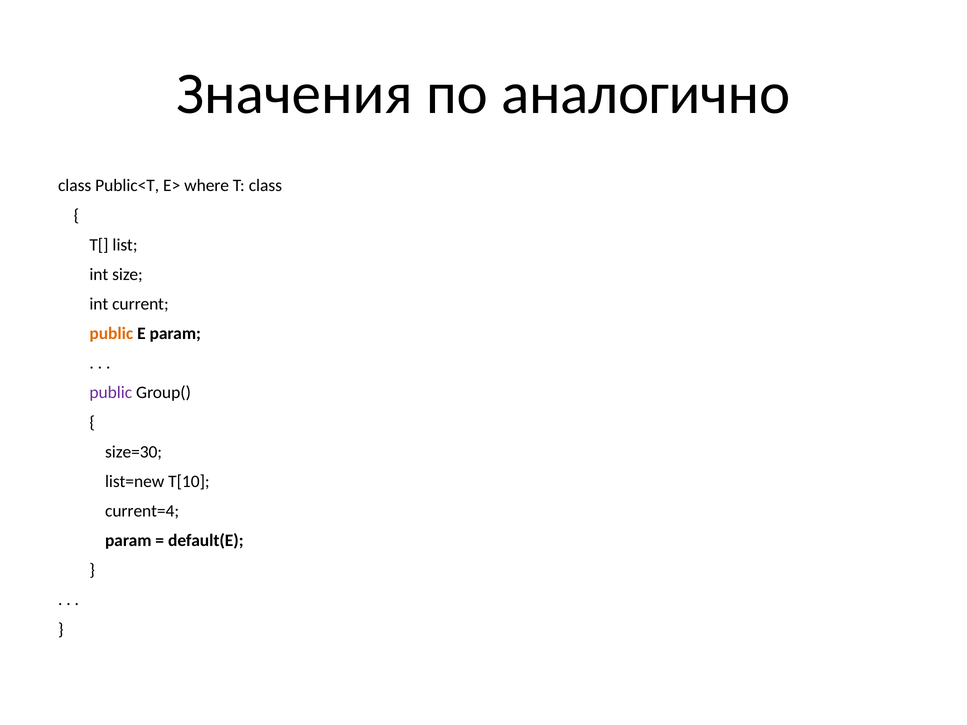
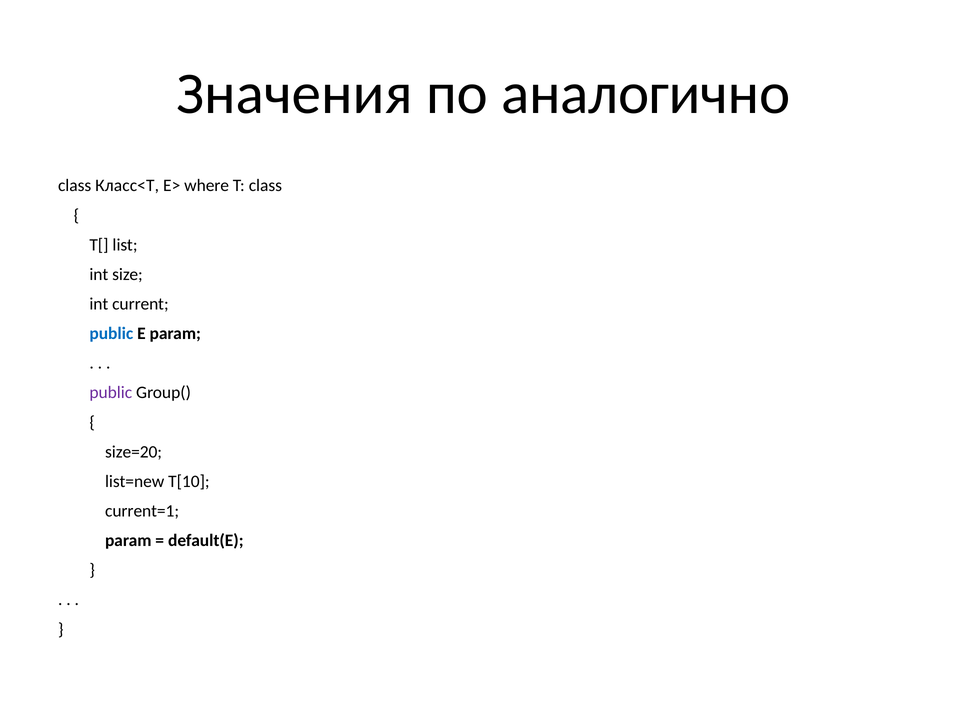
Public<T: Public<T -> Класс<T (127, 186)
public colour: orange -> blue (111, 334)
size=30: size=30 -> size=20 (134, 452)
current=4: current=4 -> current=1 (142, 511)
